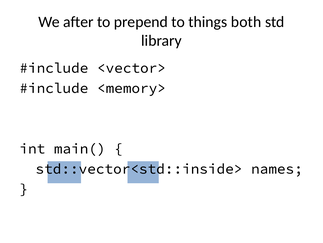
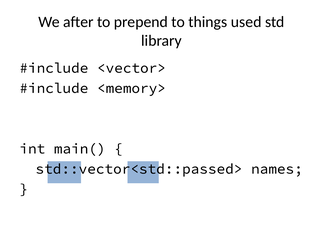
both: both -> used (246, 22)
std::vector<std::inside>: std::vector<std::inside> -> std::vector<std::passed> (139, 168)
